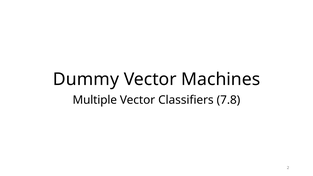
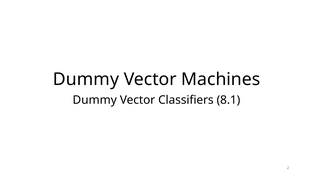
Multiple: Multiple -> Dummy (95, 100)
7.8: 7.8 -> 8.1 (228, 100)
